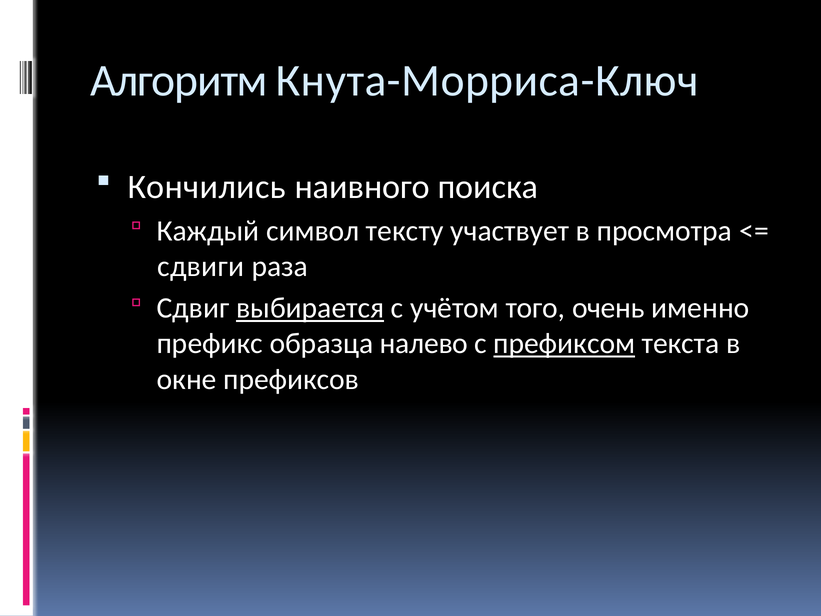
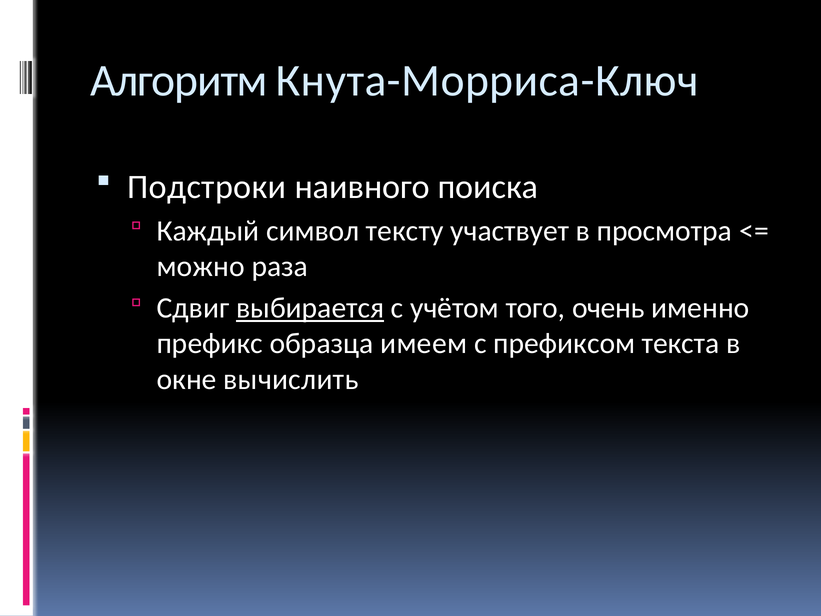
Кончились: Кончились -> Подстроки (207, 187)
сдвиги: сдвиги -> можно (201, 267)
налево: налево -> имеем (424, 344)
префиксом underline: present -> none (564, 344)
префиксов: префиксов -> вычислить (291, 379)
